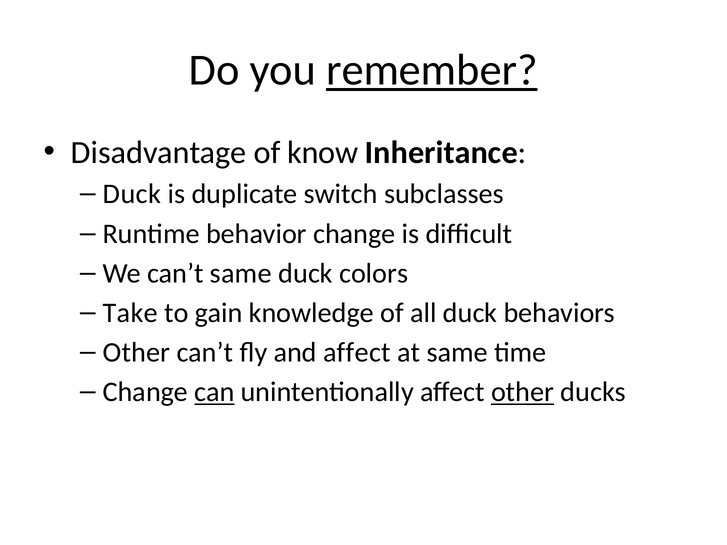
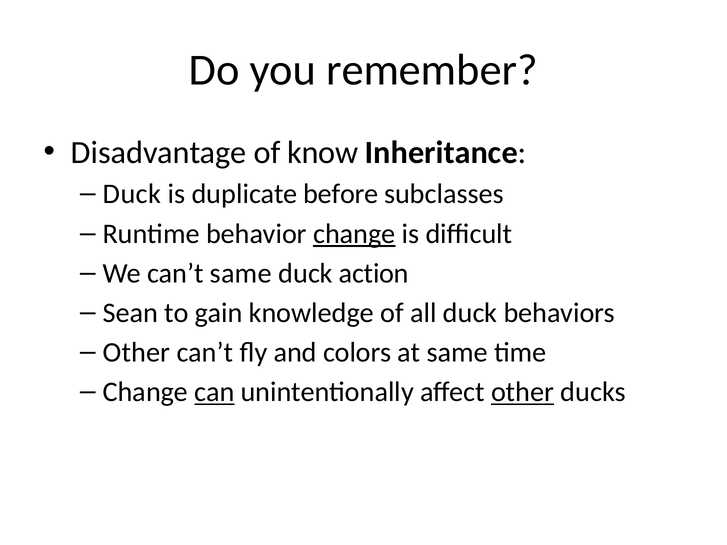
remember underline: present -> none (432, 70)
switch: switch -> before (341, 194)
change underline: none -> present (354, 234)
colors: colors -> action (374, 273)
Take: Take -> Sean (130, 313)
and affect: affect -> colors (357, 353)
